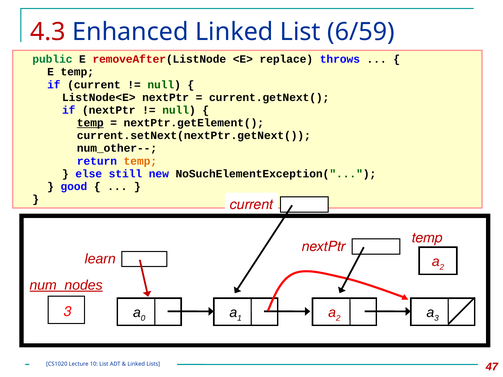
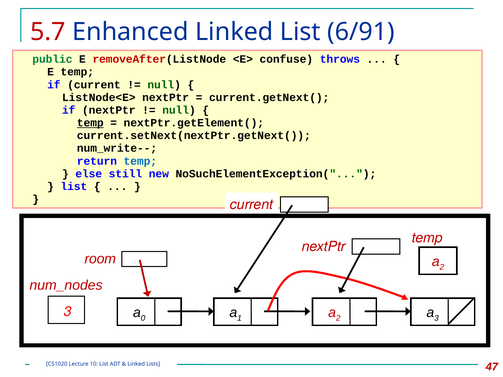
4.3: 4.3 -> 5.7 (48, 32)
6/59: 6/59 -> 6/91 (361, 32)
replace: replace -> confuse (286, 59)
num_other--: num_other-- -> num_write-- (117, 148)
temp colour: orange -> blue (140, 161)
good: good -> list (74, 187)
learn: learn -> room (100, 259)
num_nodes underline: present -> none (66, 285)
